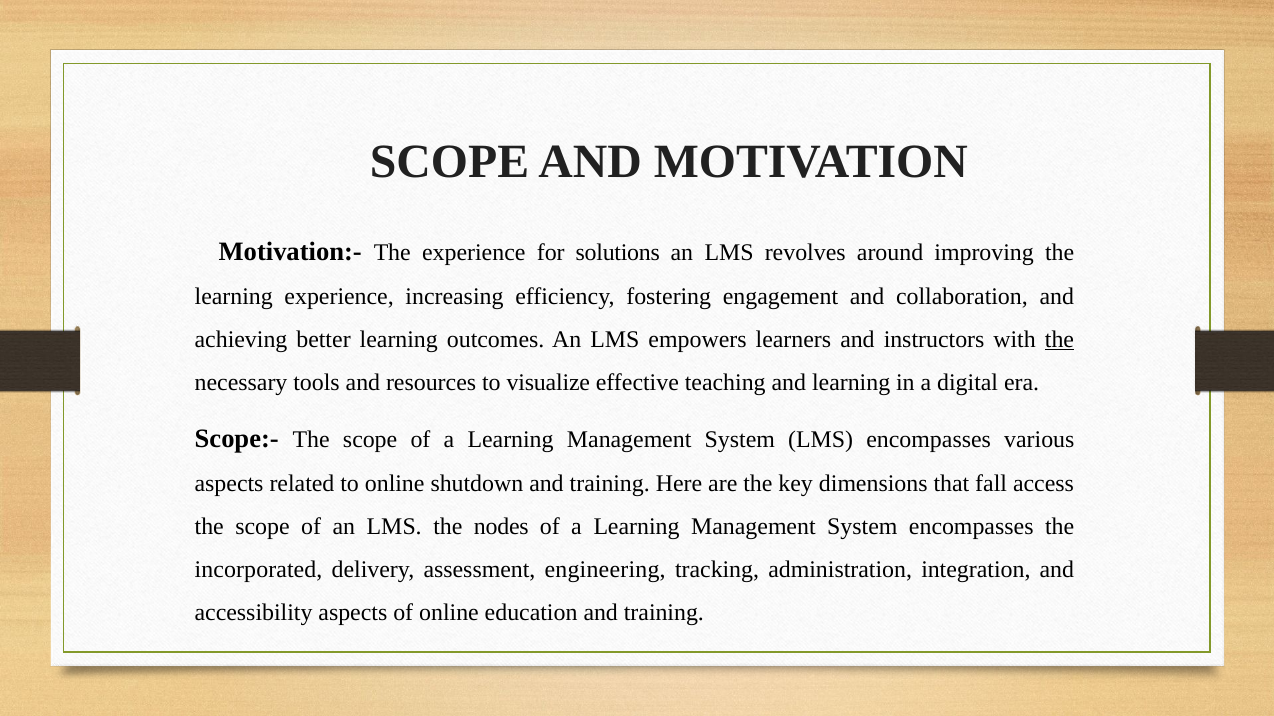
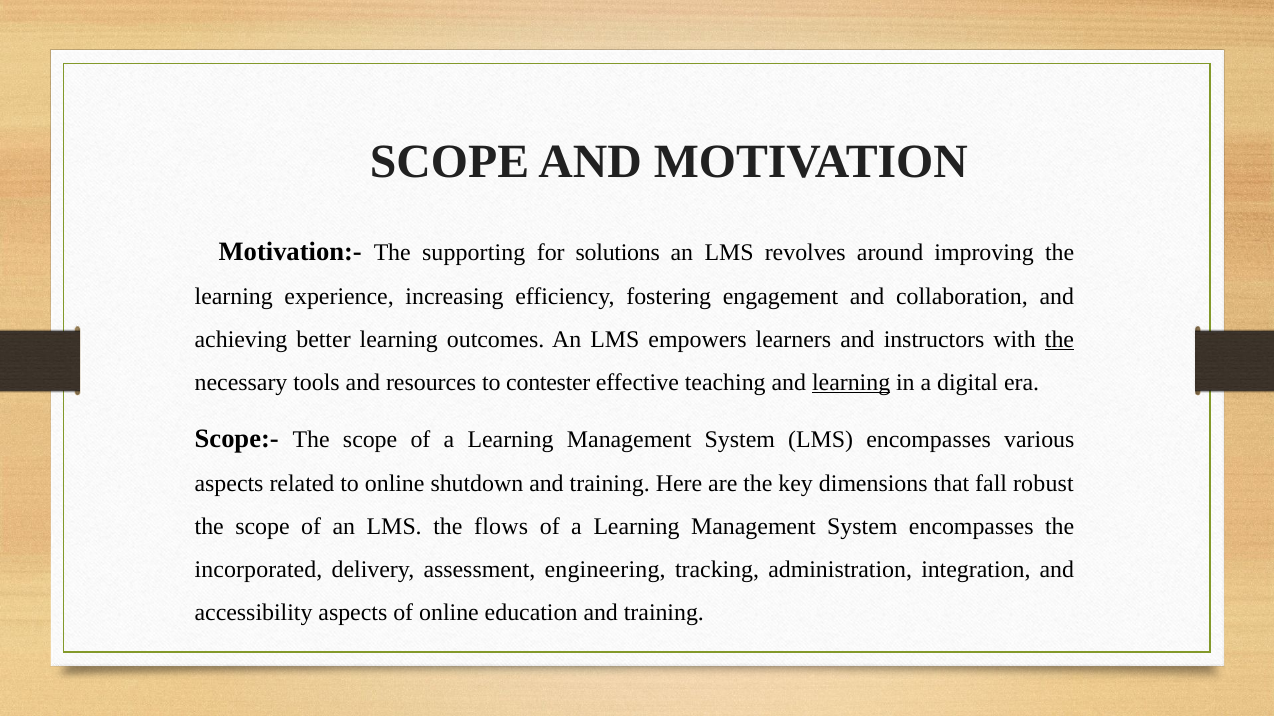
The experience: experience -> supporting (474, 253)
visualize: visualize -> contester (548, 383)
learning underline: none -> present (851, 383)
access: access -> robust (1043, 484)
nodes: nodes -> flows (501, 527)
